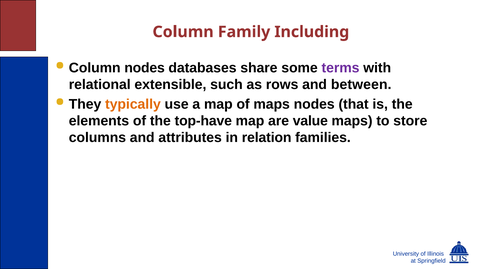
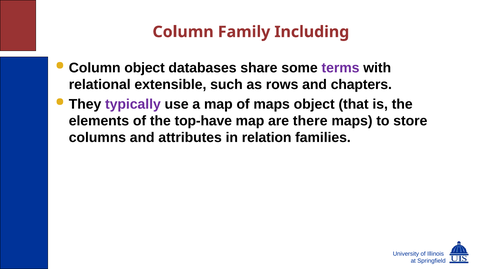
Column nodes: nodes -> object (145, 68)
between: between -> chapters (361, 85)
typically colour: orange -> purple (133, 104)
maps nodes: nodes -> object (314, 104)
value: value -> there (310, 121)
